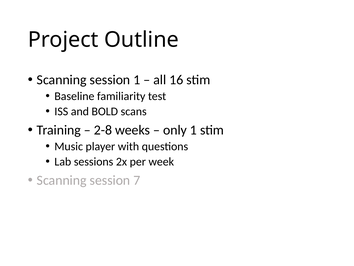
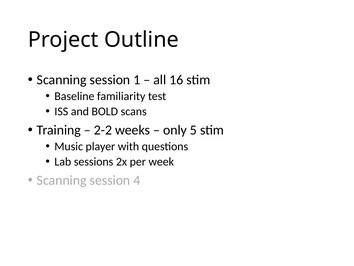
2-8: 2-8 -> 2-2 (103, 130)
only 1: 1 -> 5 (193, 130)
7: 7 -> 4 (137, 180)
